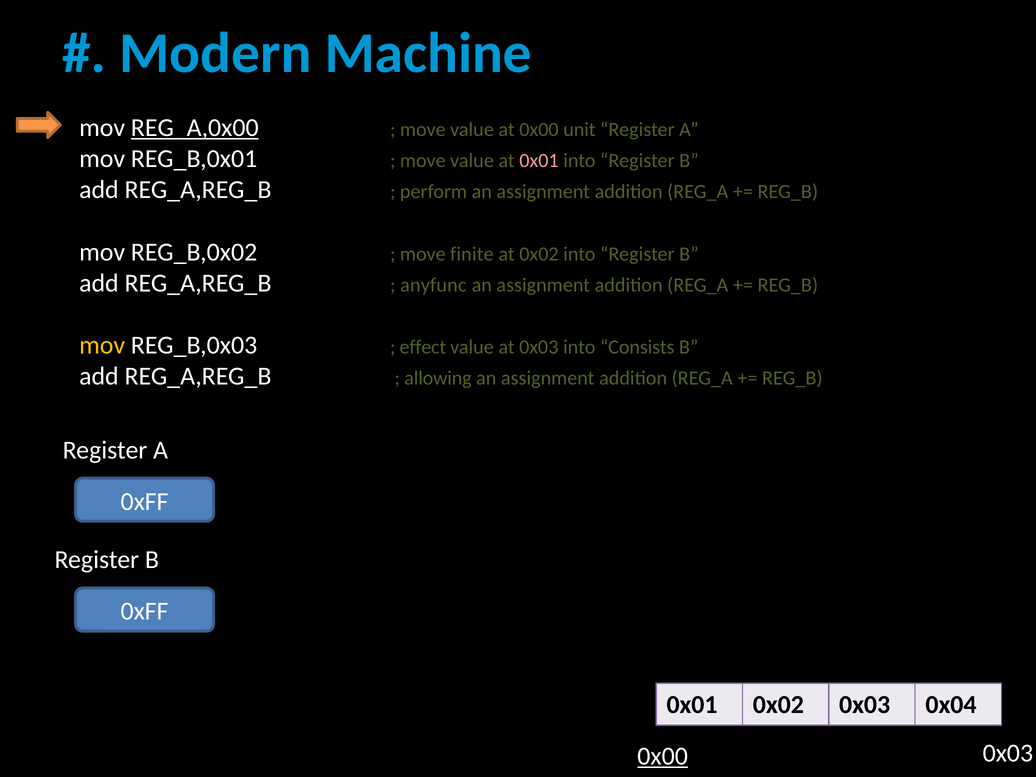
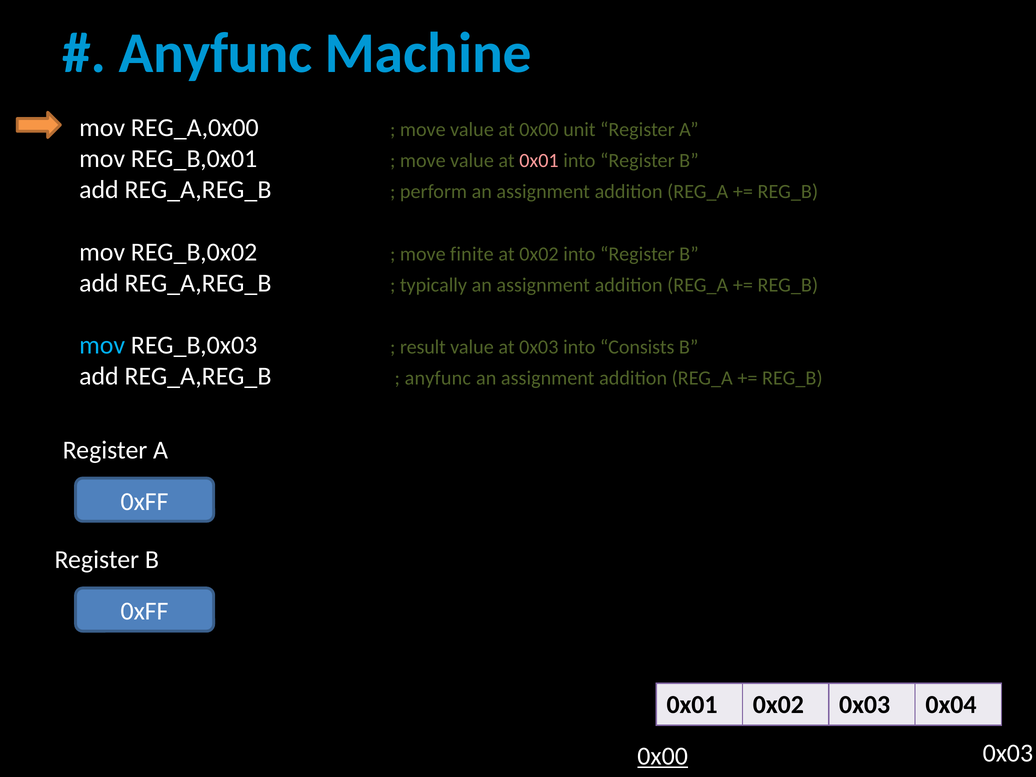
Modern: Modern -> Anyfunc (216, 53)
REG_A,0x00 underline: present -> none (195, 128)
anyfunc: anyfunc -> typically (433, 285)
mov colour: yellow -> light blue (102, 345)
effect: effect -> result (423, 347)
allowing: allowing -> anyfunc (438, 378)
